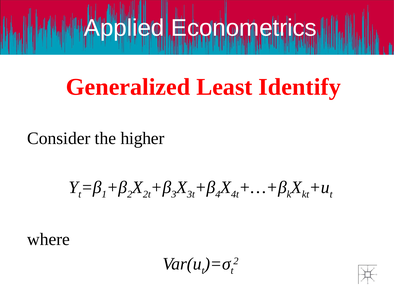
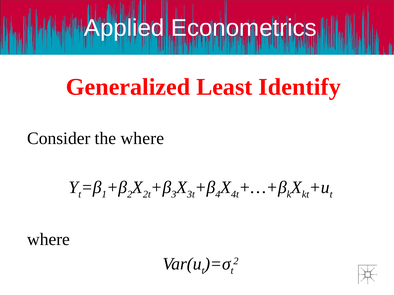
the higher: higher -> where (142, 139)
